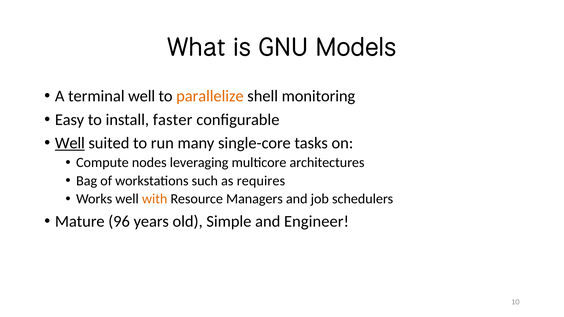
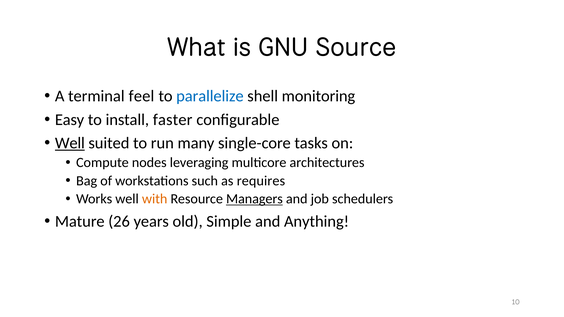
Models: Models -> Source (356, 47)
terminal well: well -> feel (141, 96)
parallelize colour: orange -> blue (210, 96)
Managers underline: none -> present (254, 199)
96: 96 -> 26 (119, 221)
Engineer: Engineer -> Anything (317, 221)
